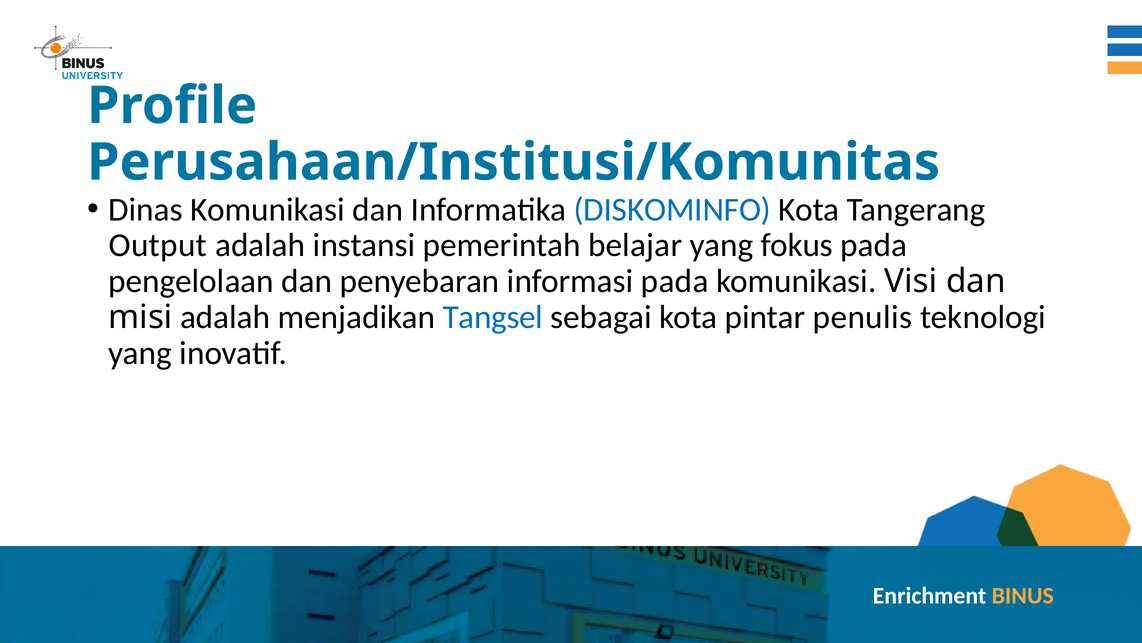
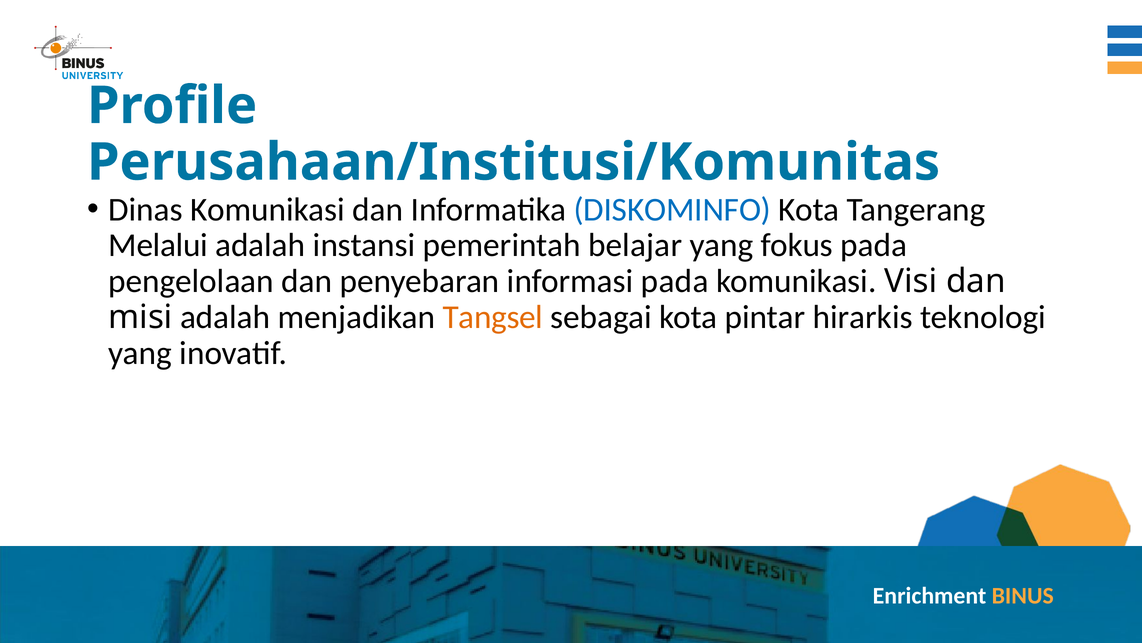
Output: Output -> Melalui (158, 245)
Tangsel colour: blue -> orange (493, 317)
penulis: penulis -> hirarkis (863, 317)
